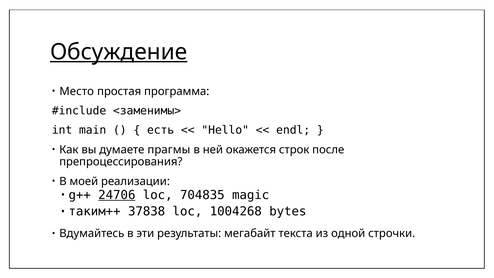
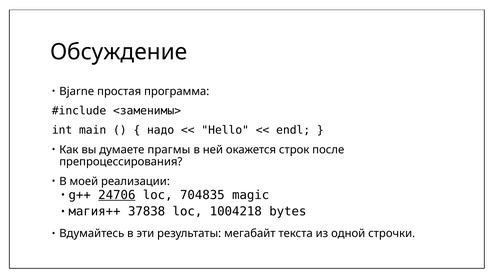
Обсуждение underline: present -> none (119, 52)
Место: Место -> Bjarne (77, 91)
есть: есть -> надо (161, 130)
таким++: таким++ -> магия++ (95, 211)
1004268: 1004268 -> 1004218 (236, 211)
